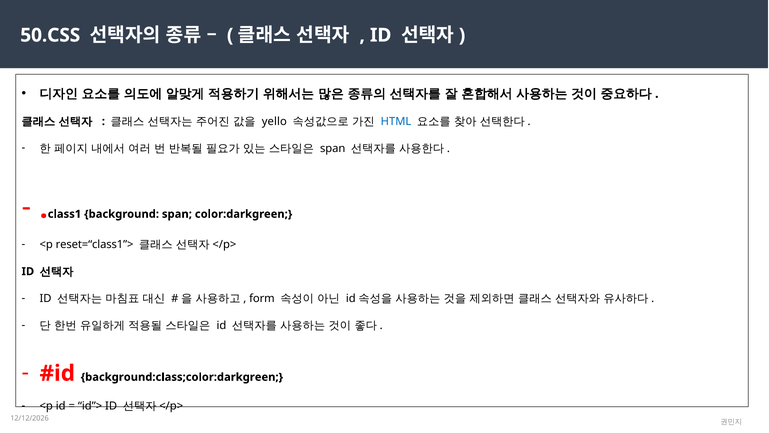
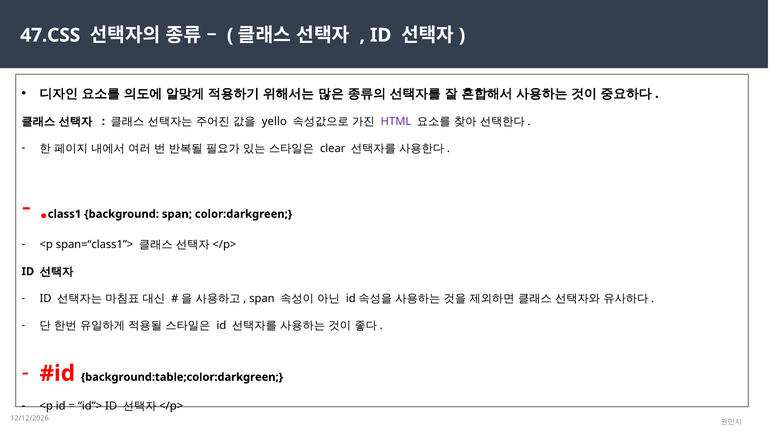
50.CSS: 50.CSS -> 47.CSS (50, 35)
HTML colour: blue -> purple (396, 121)
span: span -> clear (333, 148)
reset=“class1”>: reset=“class1”> -> span=“class1”> (95, 244)
form: form -> span (262, 298)
background:class;color:darkgreen: background:class;color:darkgreen -> background:table;color:darkgreen (182, 377)
